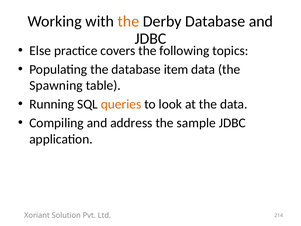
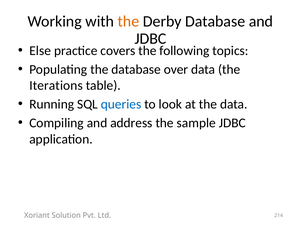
item: item -> over (176, 69)
Spawning: Spawning -> Iterations (56, 85)
queries colour: orange -> blue (121, 104)
